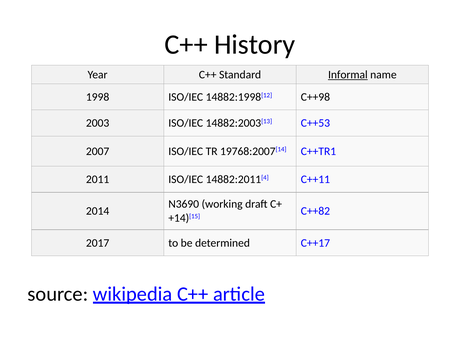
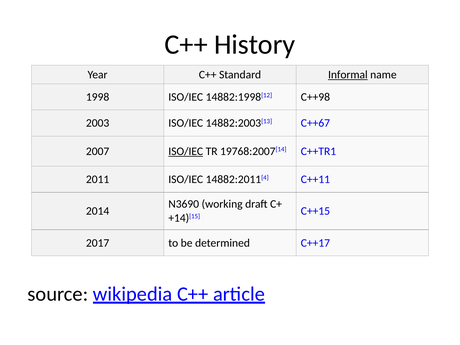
C++53: C++53 -> C++67 (315, 123)
ISO/IEC underline: none -> present (186, 151)
C++82: C++82 -> C++15 (315, 211)
